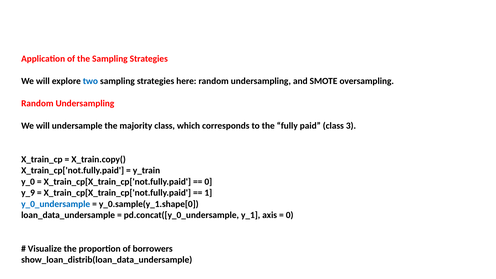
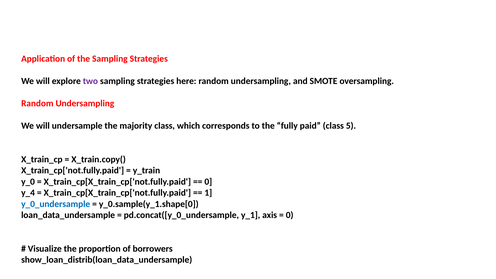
two colour: blue -> purple (90, 81)
3: 3 -> 5 (351, 126)
y_9: y_9 -> y_4 (28, 193)
